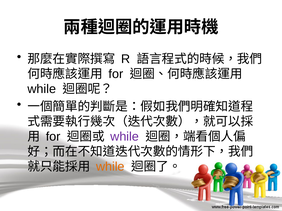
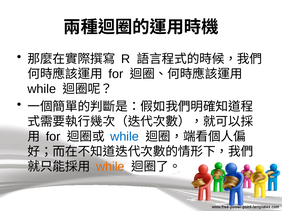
while colour: purple -> blue (125, 137)
